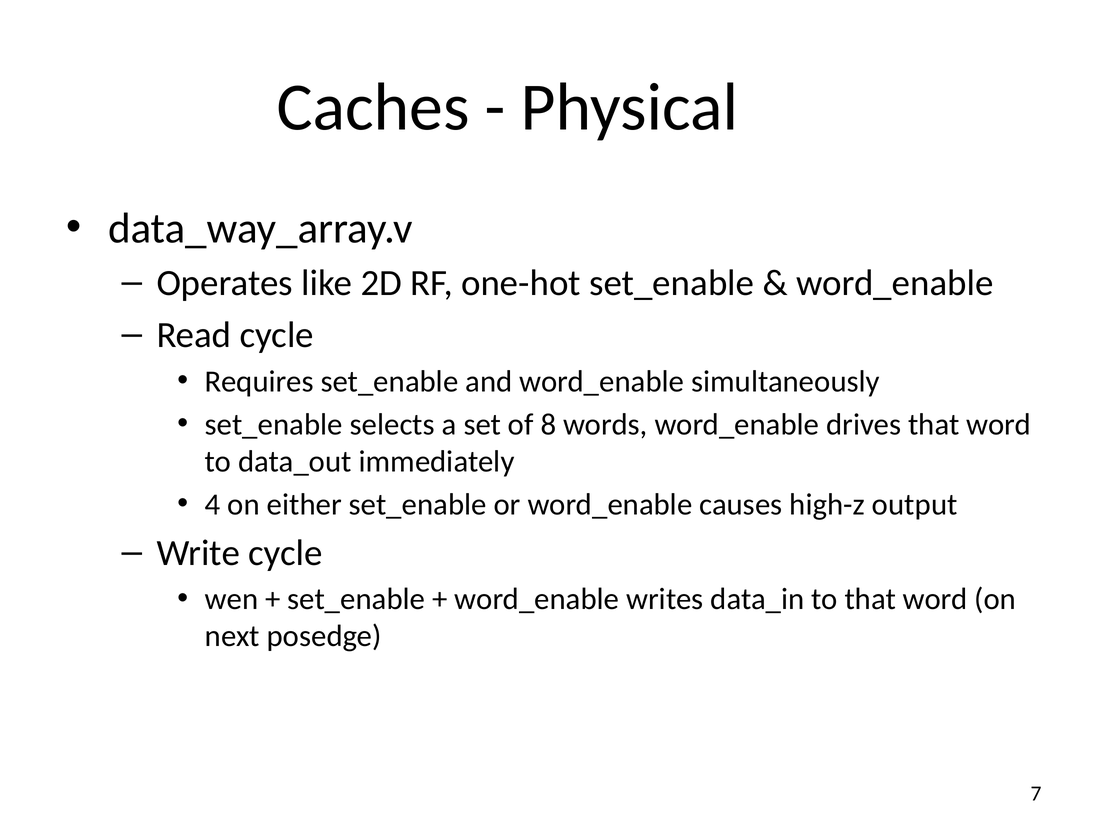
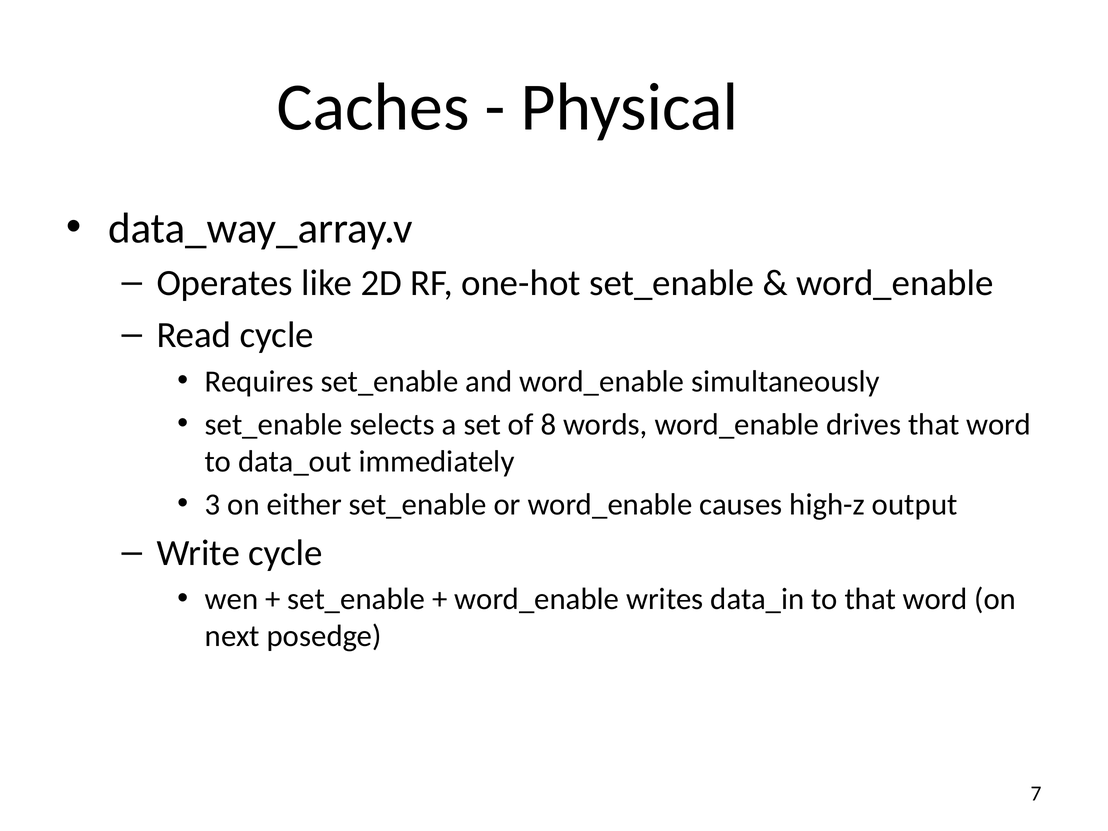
4: 4 -> 3 (213, 504)
